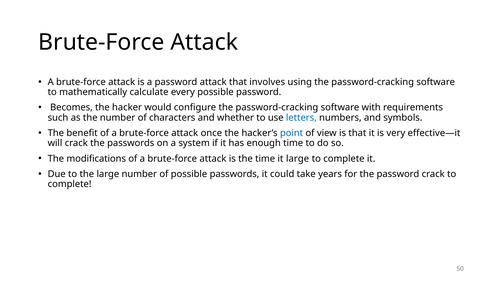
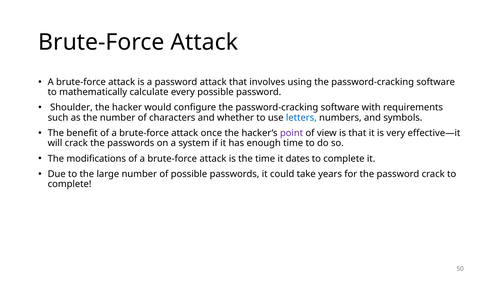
Becomes: Becomes -> Shoulder (71, 108)
point colour: blue -> purple (292, 133)
it large: large -> dates (298, 159)
